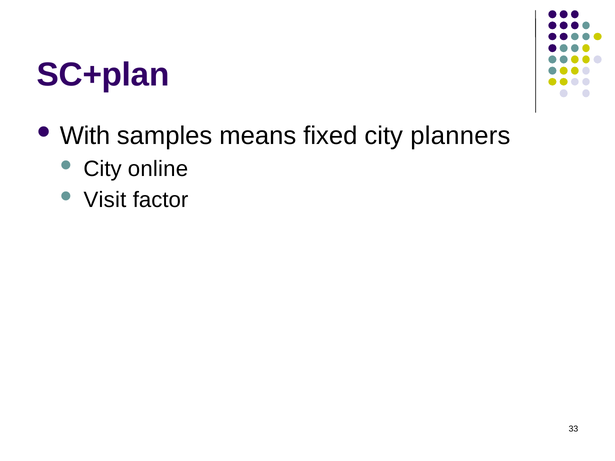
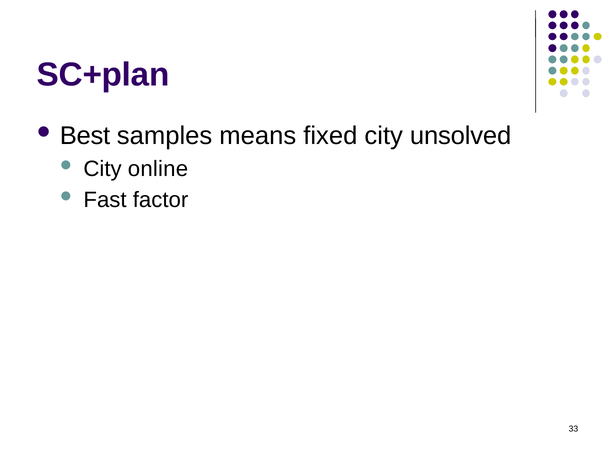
With: With -> Best (85, 136)
planners: planners -> unsolved (461, 136)
Visit: Visit -> Fast (105, 200)
